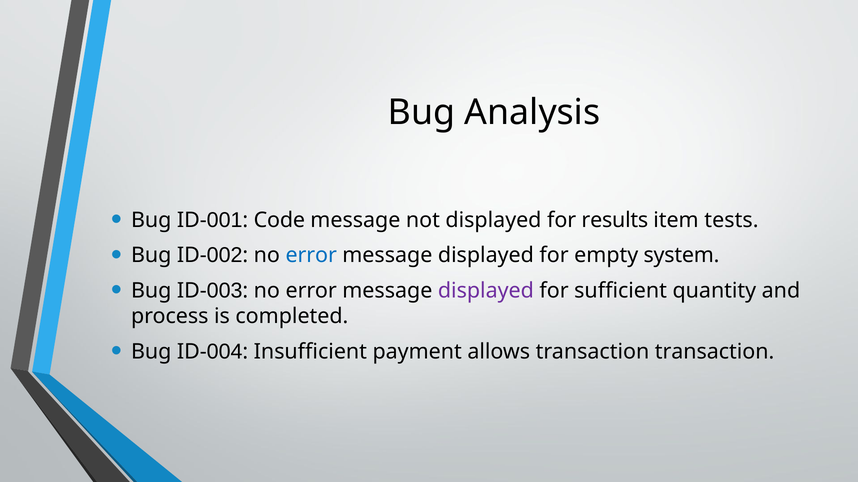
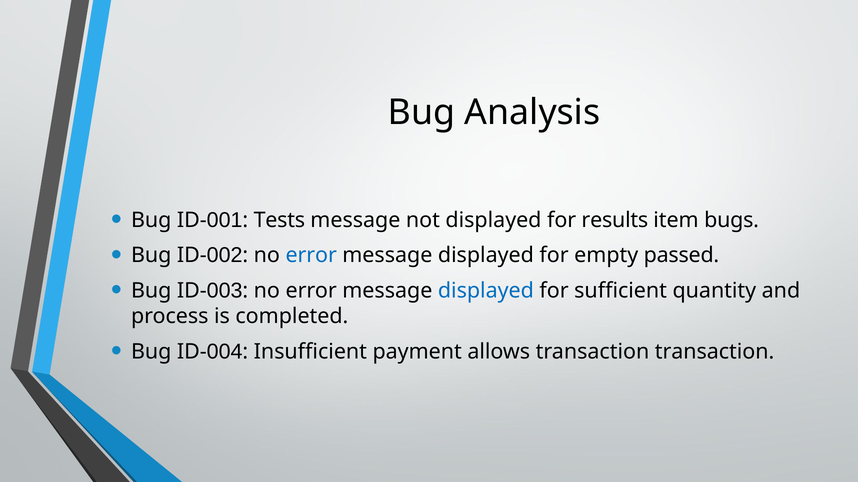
Code: Code -> Tests (279, 220)
tests: tests -> bugs (732, 220)
system: system -> passed (681, 256)
displayed colour: purple -> blue (486, 291)
